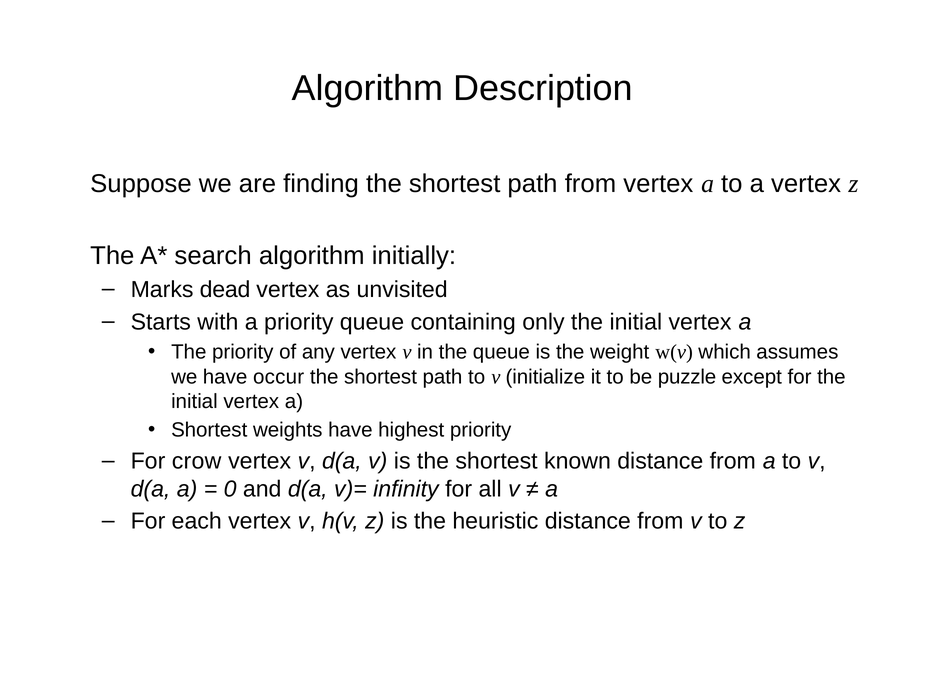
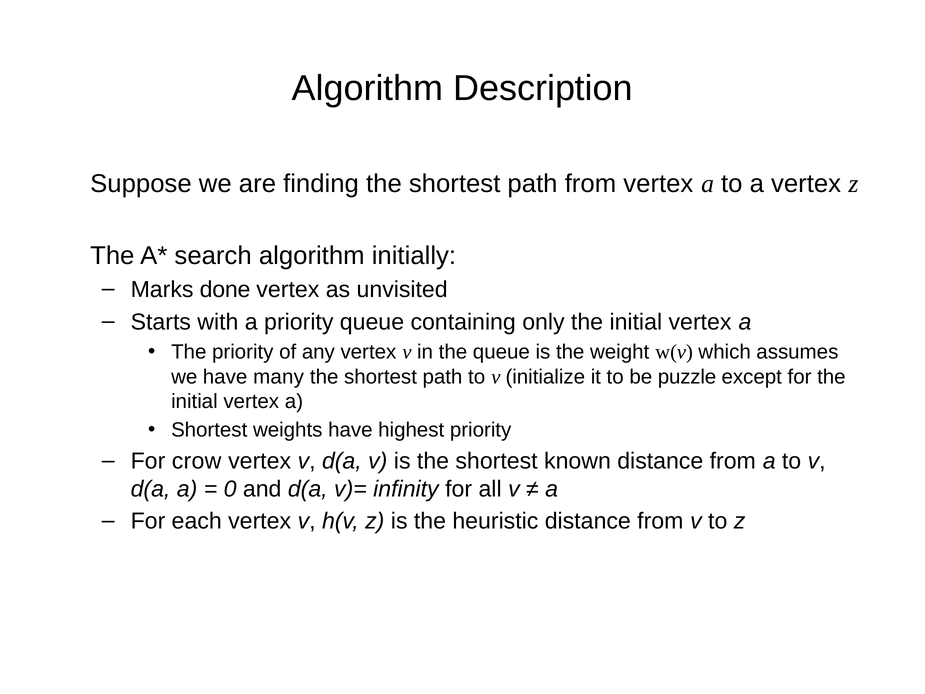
dead: dead -> done (225, 289)
occur: occur -> many (279, 377)
